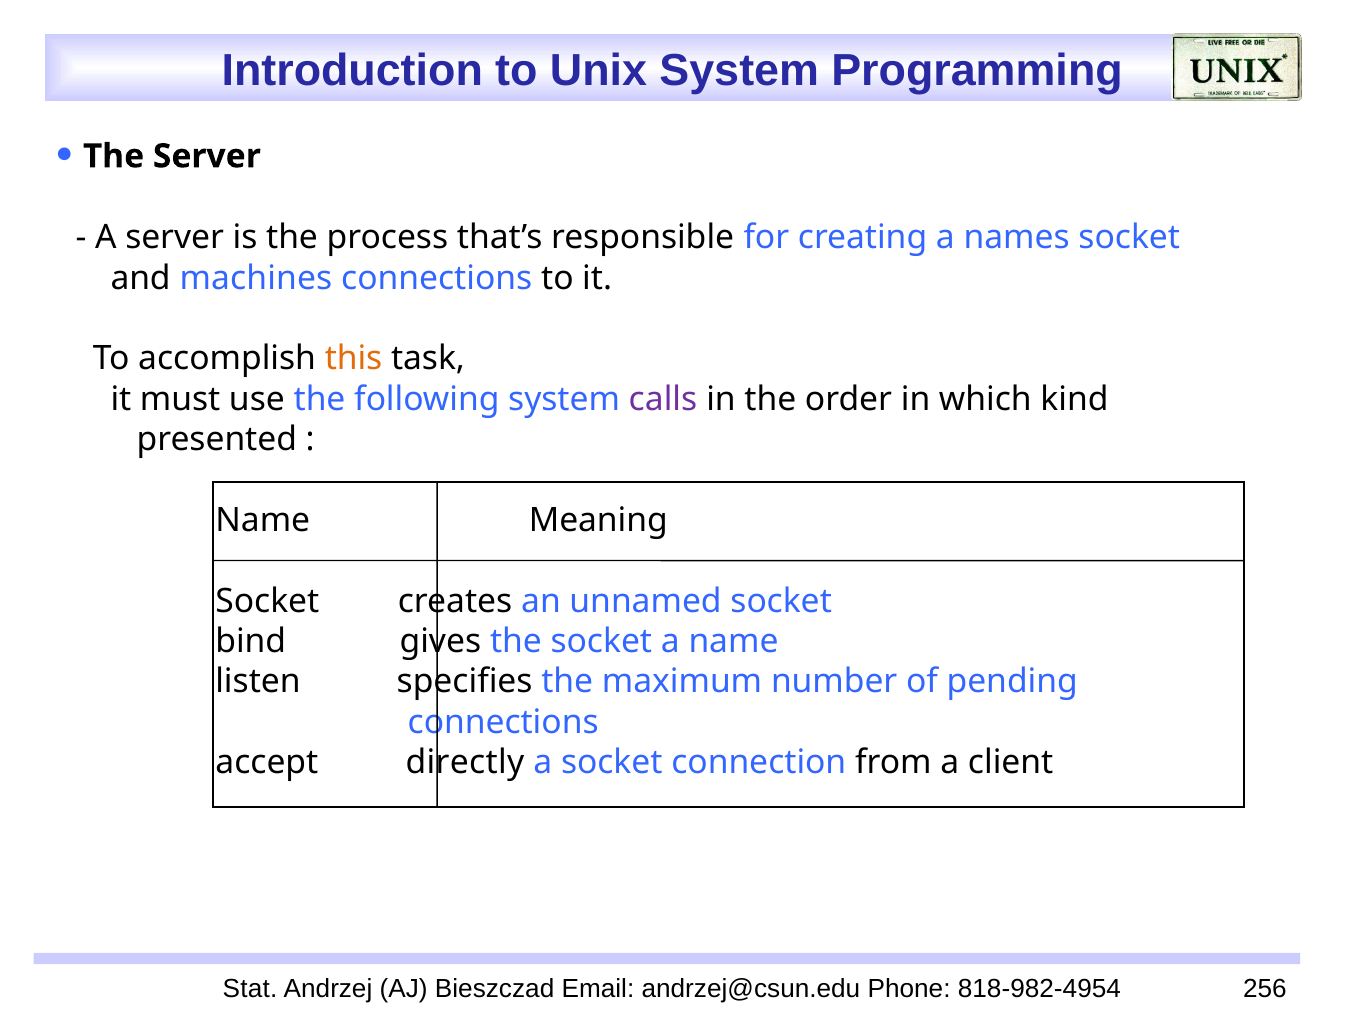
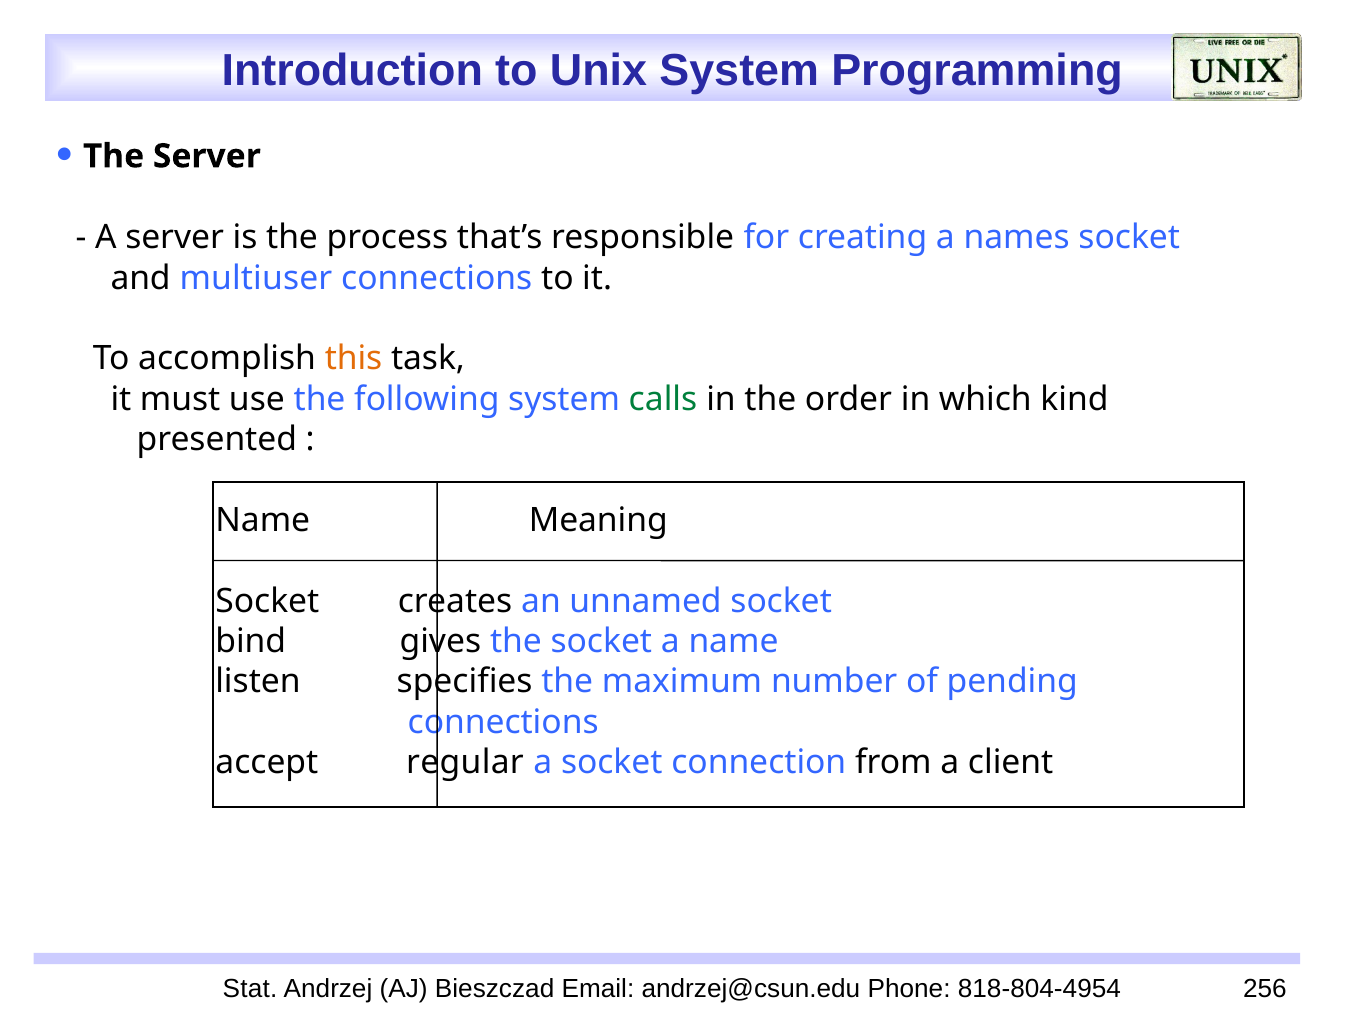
machines: machines -> multiuser (256, 278)
calls colour: purple -> green (663, 399)
directly: directly -> regular (465, 762)
818-982-4954: 818-982-4954 -> 818-804-4954 (1039, 988)
